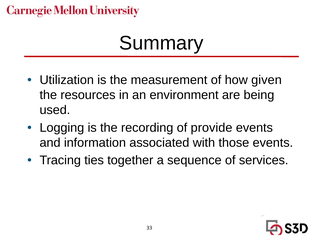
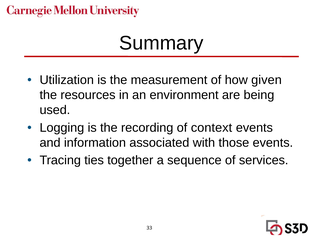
provide: provide -> context (212, 128)
